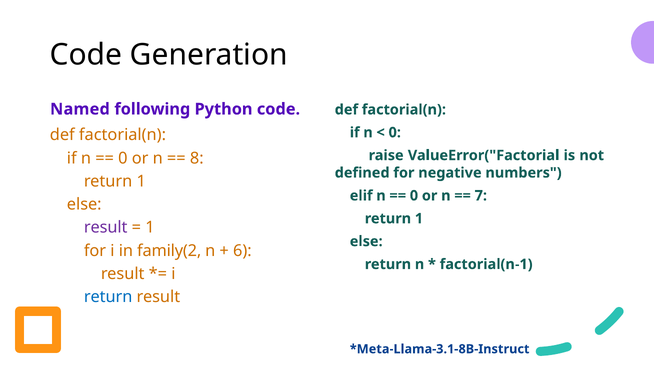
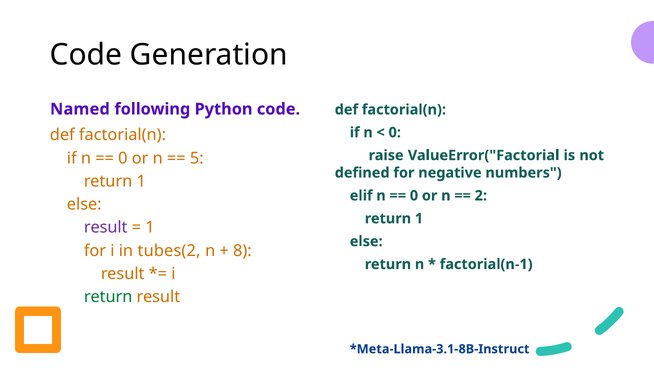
8: 8 -> 5 (197, 158)
7: 7 -> 2 (481, 196)
family(2: family(2 -> tubes(2 (169, 251)
6: 6 -> 8 (242, 251)
return colour: blue -> green (108, 297)
